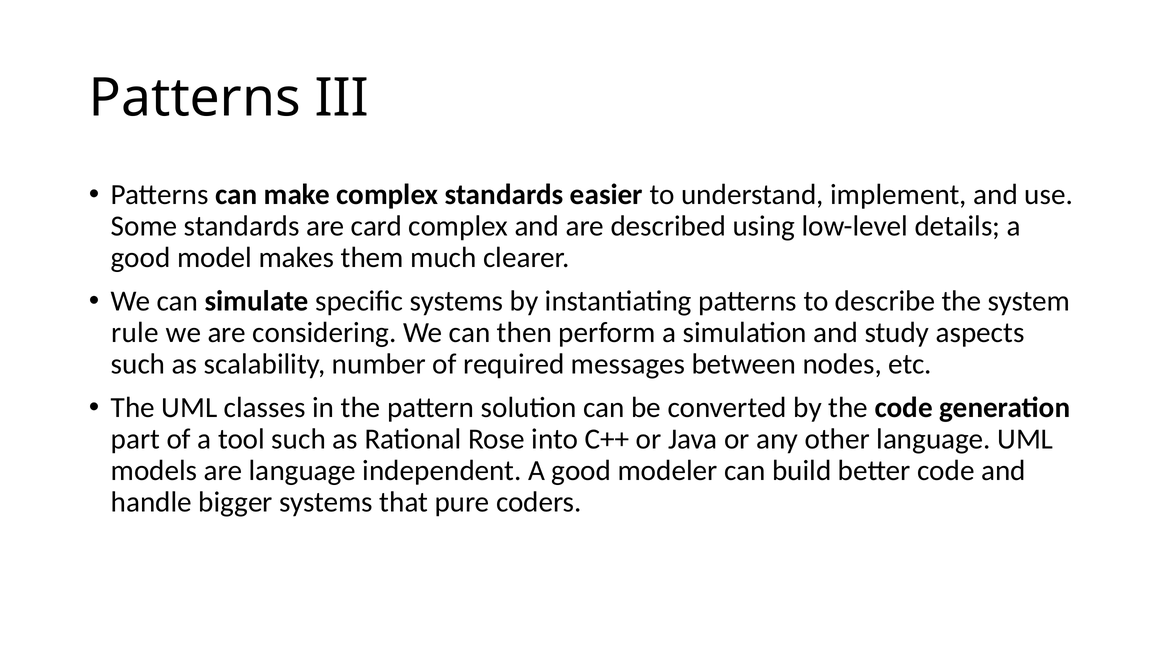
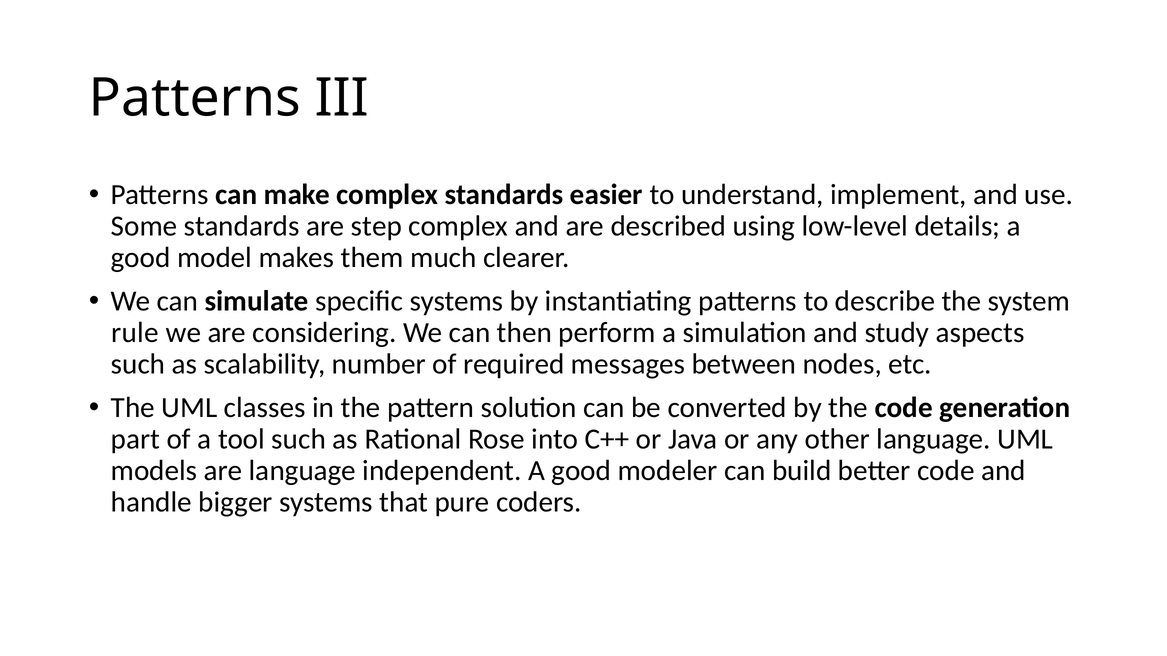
card: card -> step (376, 226)
